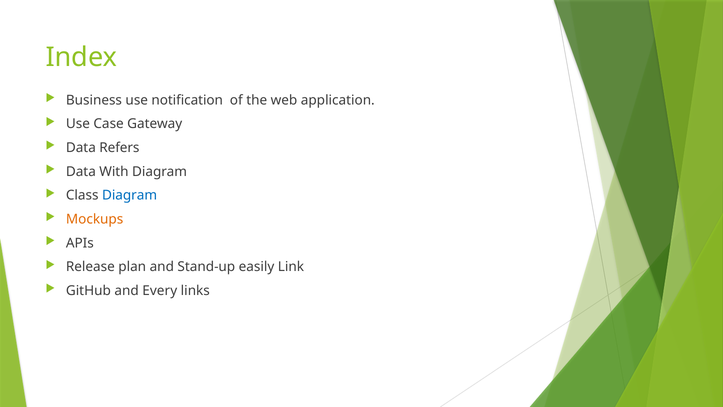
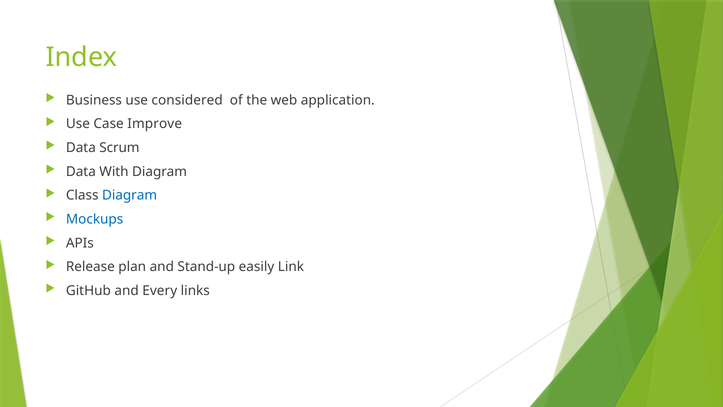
notification: notification -> considered (187, 100)
Gateway: Gateway -> Improve (155, 124)
Refers: Refers -> Scrum (119, 148)
Mockups colour: orange -> blue (95, 219)
